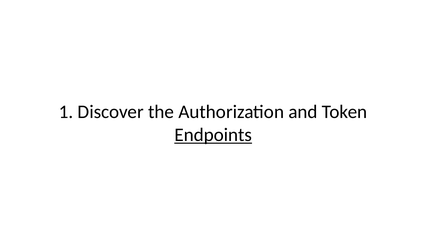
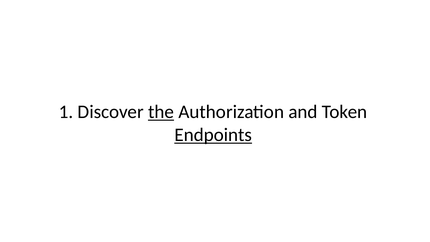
the underline: none -> present (161, 112)
